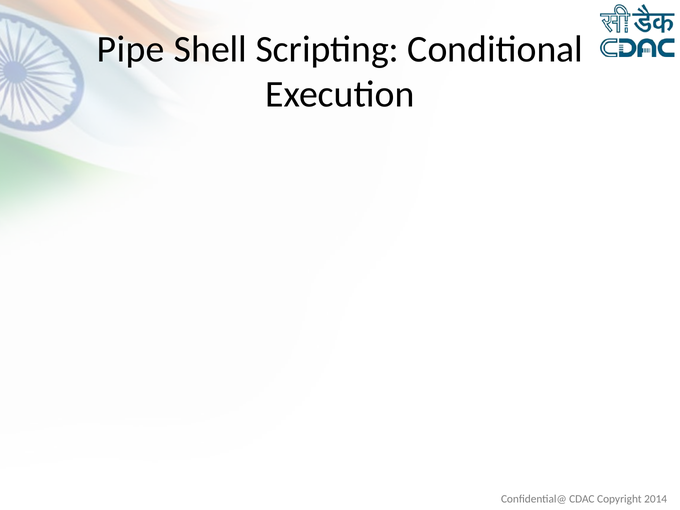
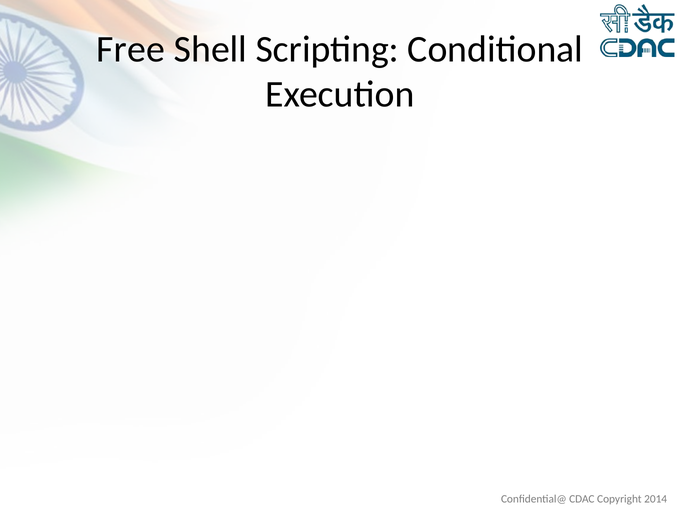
Pipe: Pipe -> Free (131, 49)
